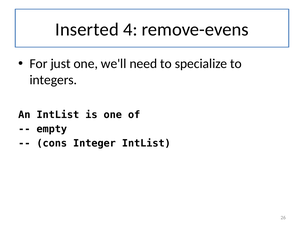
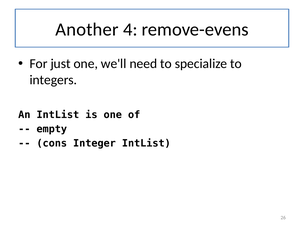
Inserted: Inserted -> Another (87, 29)
